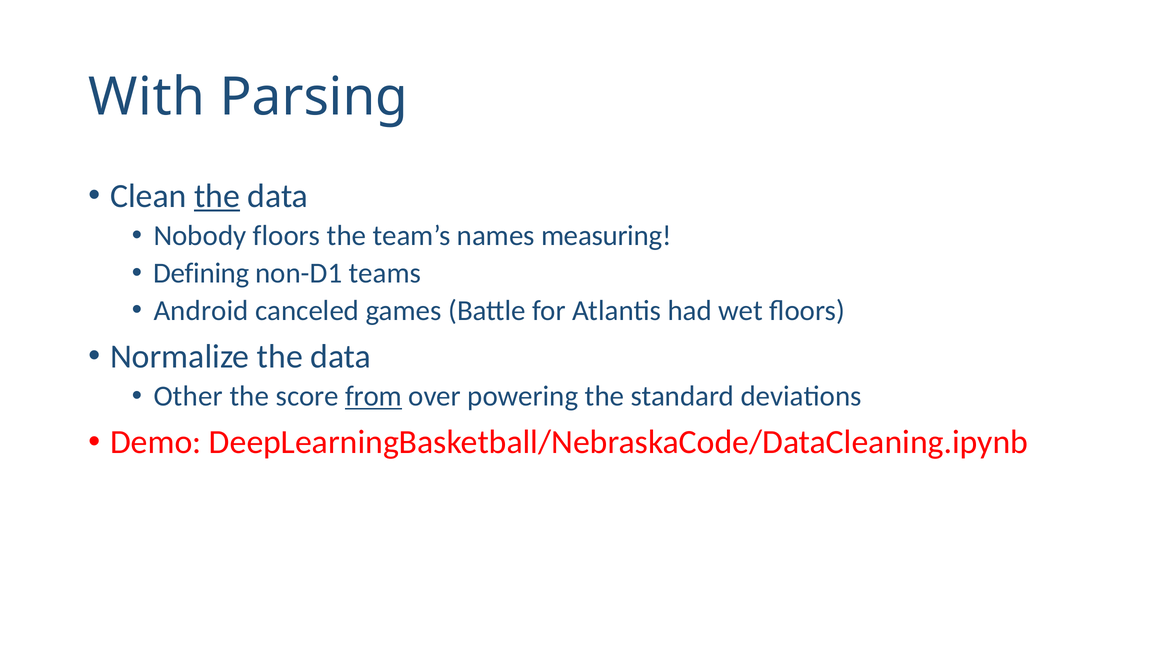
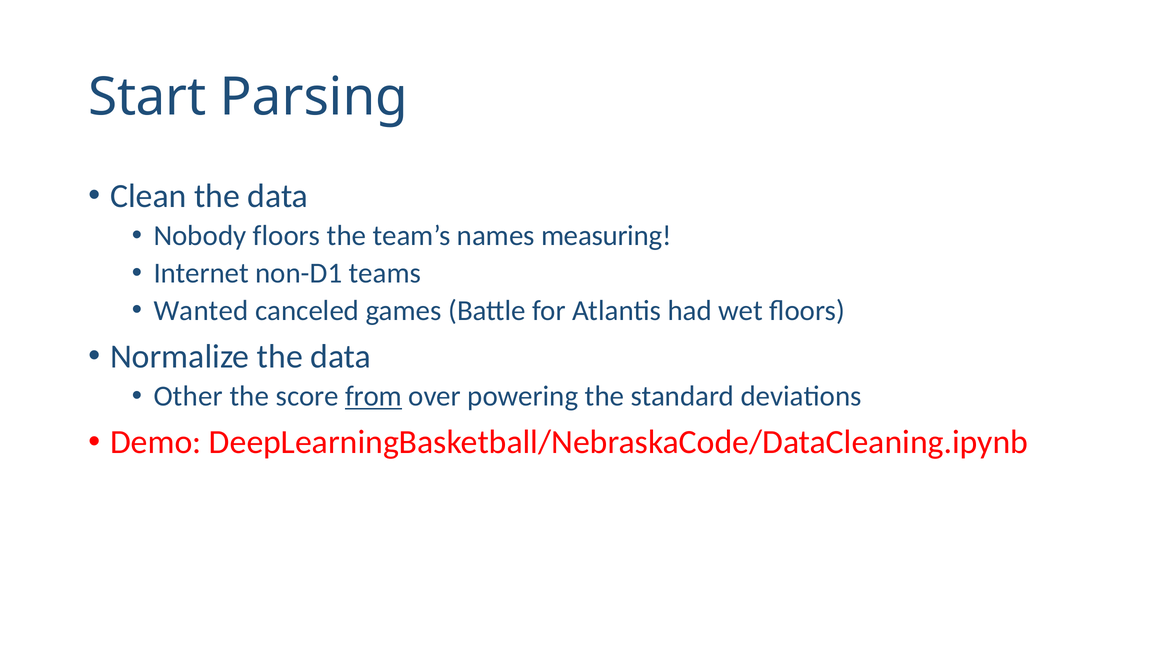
With: With -> Start (147, 97)
the underline: present -> none (217, 196)
Defining: Defining -> Internet (201, 273)
Android: Android -> Wanted (201, 310)
